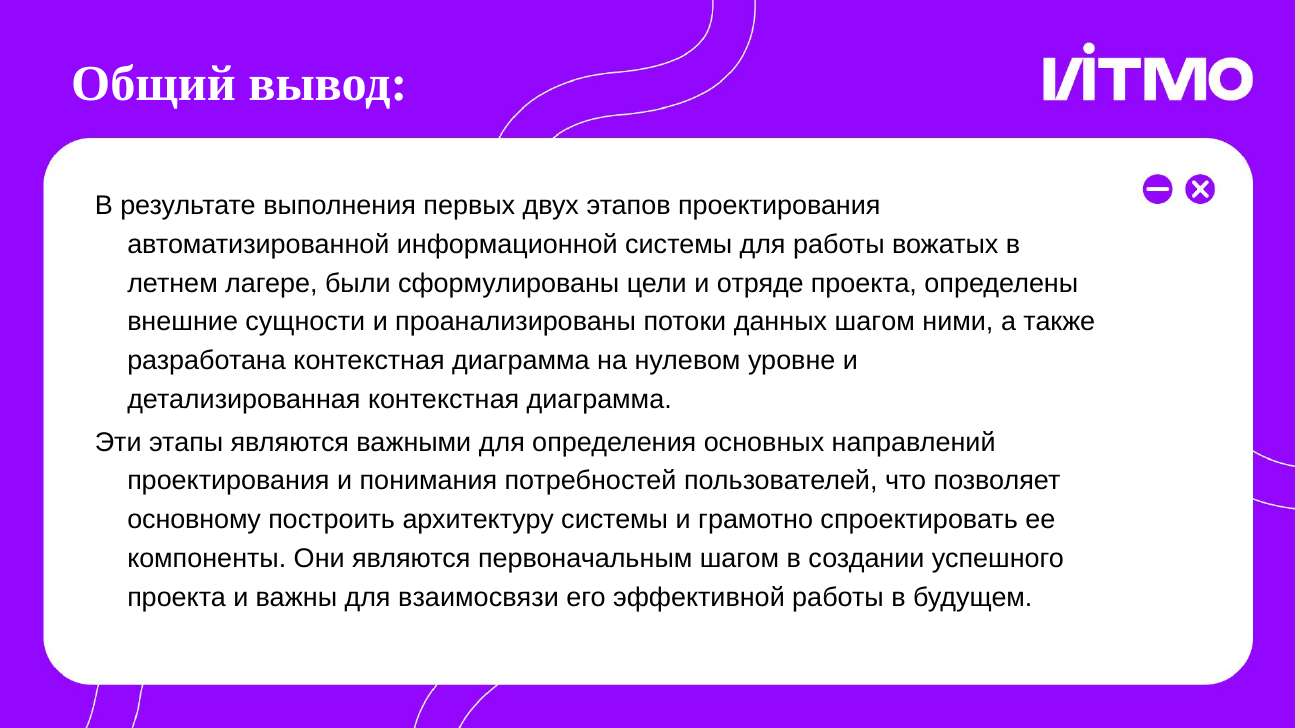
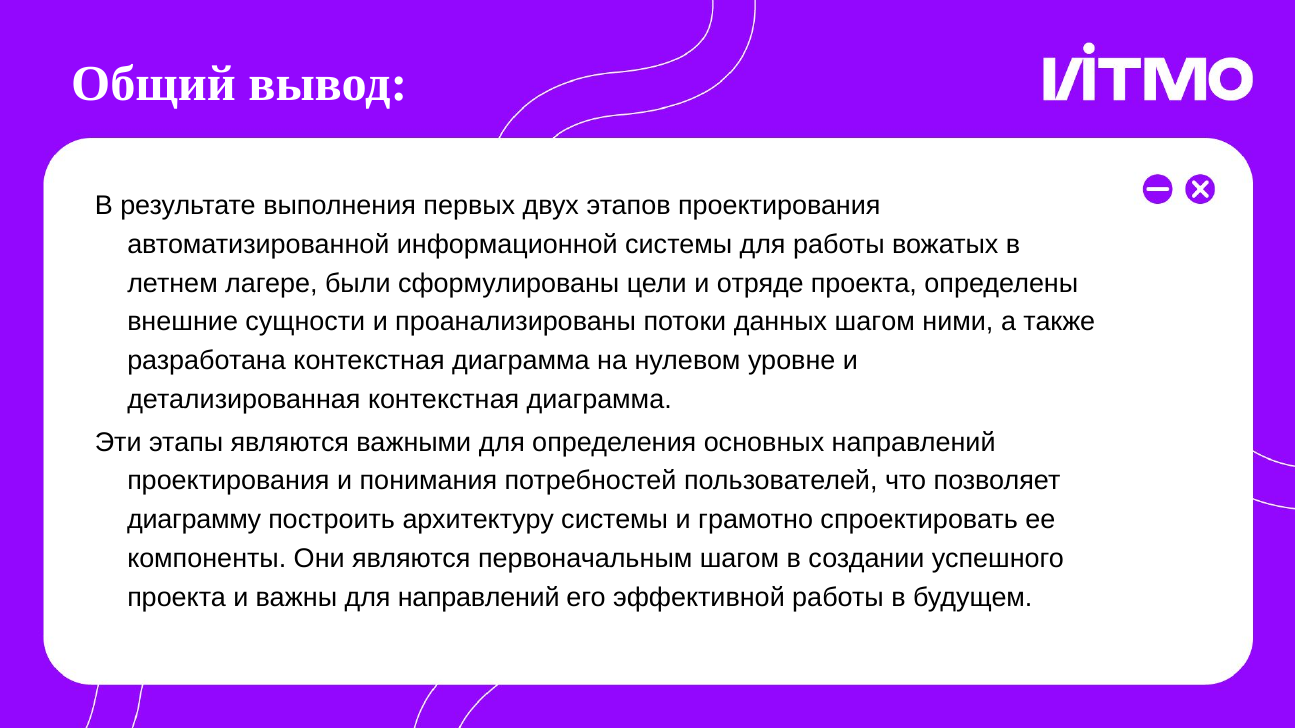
основному: основному -> диаграмму (194, 520)
для взаимосвязи: взаимосвязи -> направлений (479, 598)
